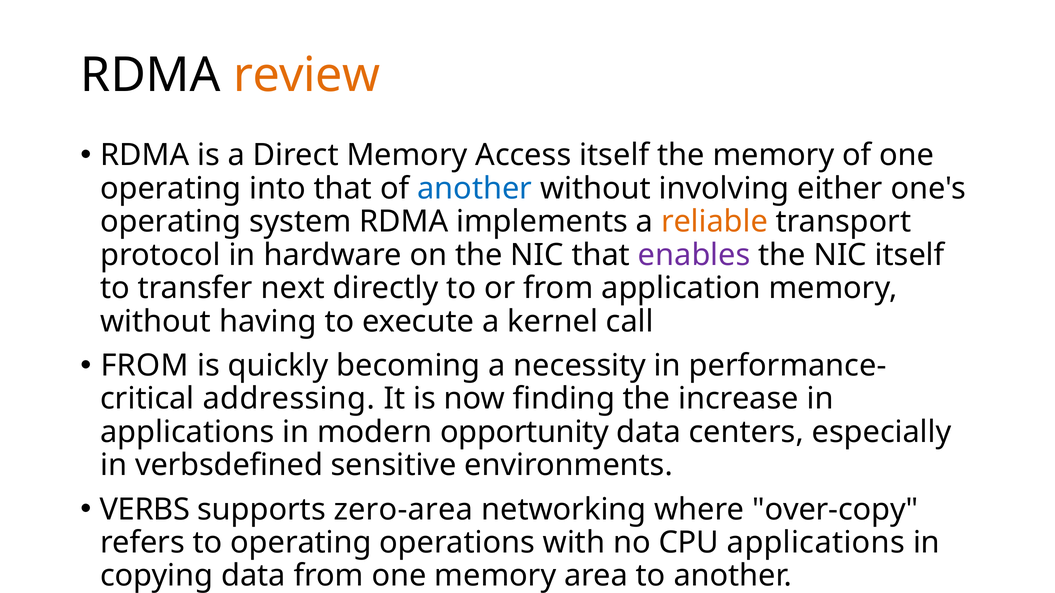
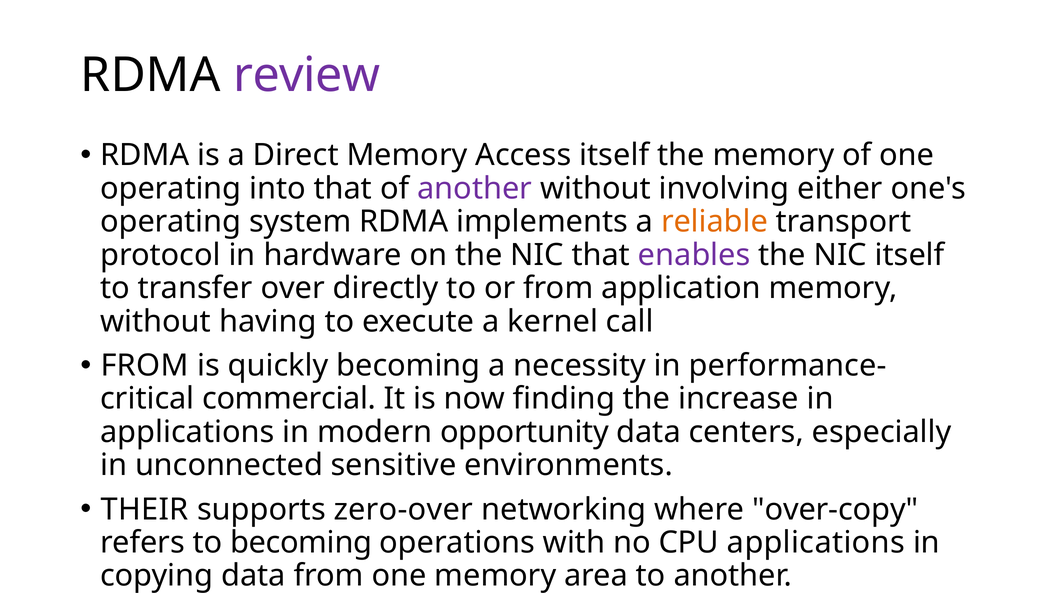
review colour: orange -> purple (307, 75)
another colour: blue -> purple (475, 189)
next: next -> over (293, 288)
addressing: addressing -> commercial (289, 399)
verbsdefined: verbsdefined -> unconnected (229, 466)
VERBS: VERBS -> THEIR (145, 510)
zero-area: zero-area -> zero-over (403, 510)
to operating: operating -> becoming (301, 543)
